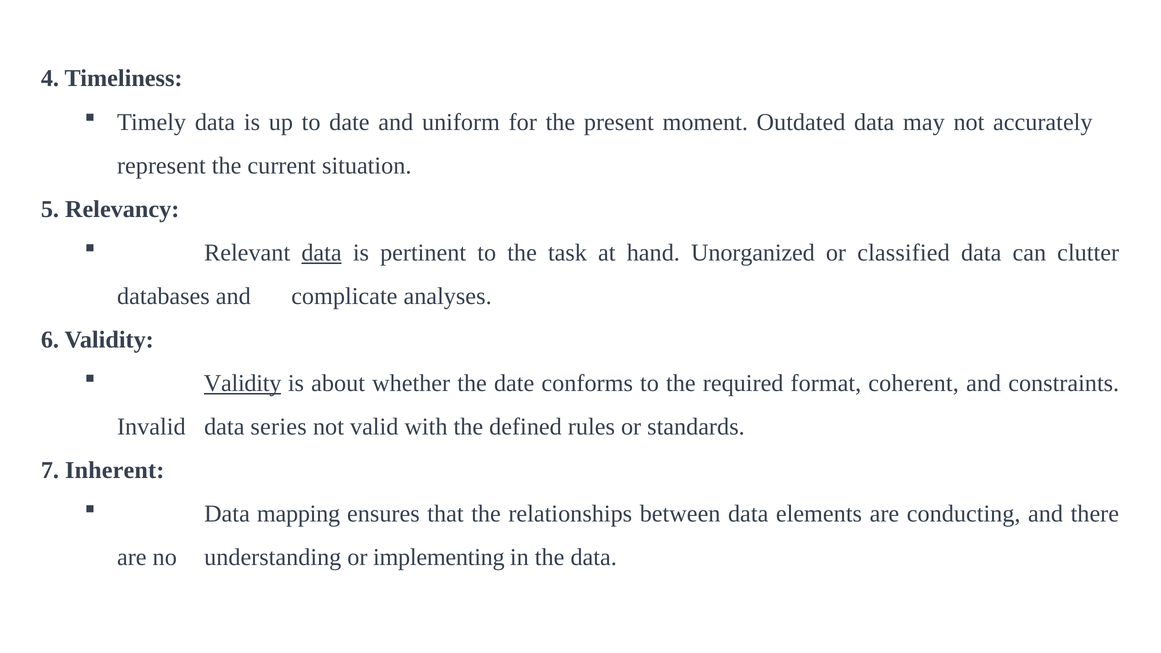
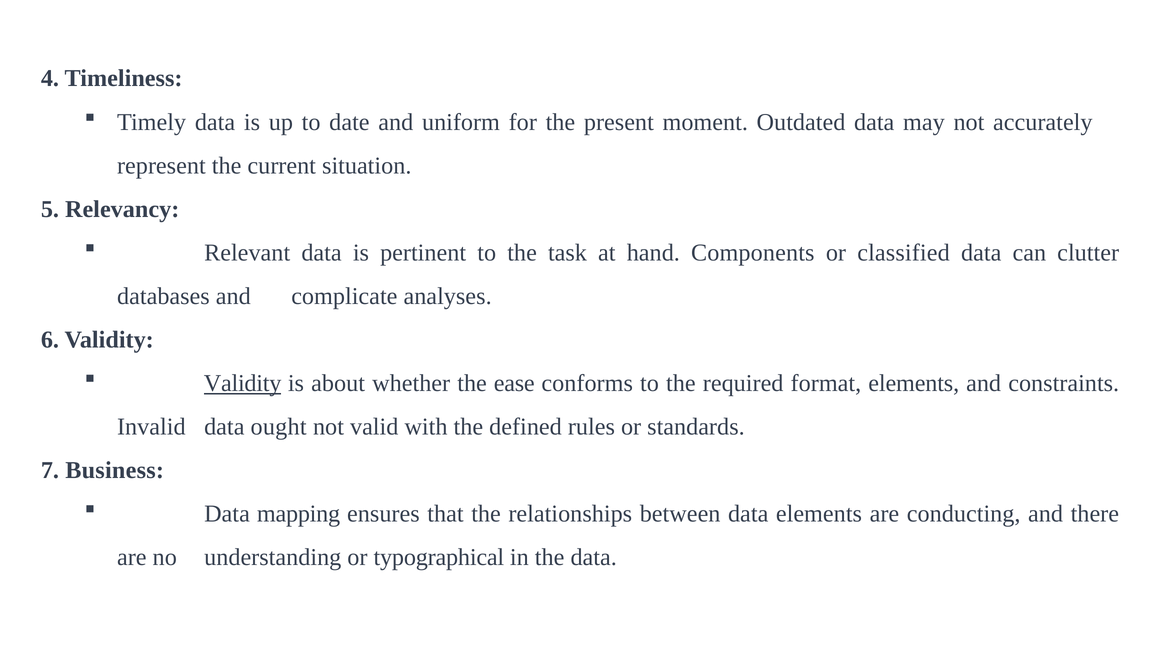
data underline: present -> none (322, 253)
Unorganized: Unorganized -> Components (753, 253)
the date: date -> ease (514, 383)
format coherent: coherent -> elements (914, 383)
series: series -> ought (279, 427)
Inherent: Inherent -> Business (115, 470)
implementing: implementing -> typographical (439, 557)
